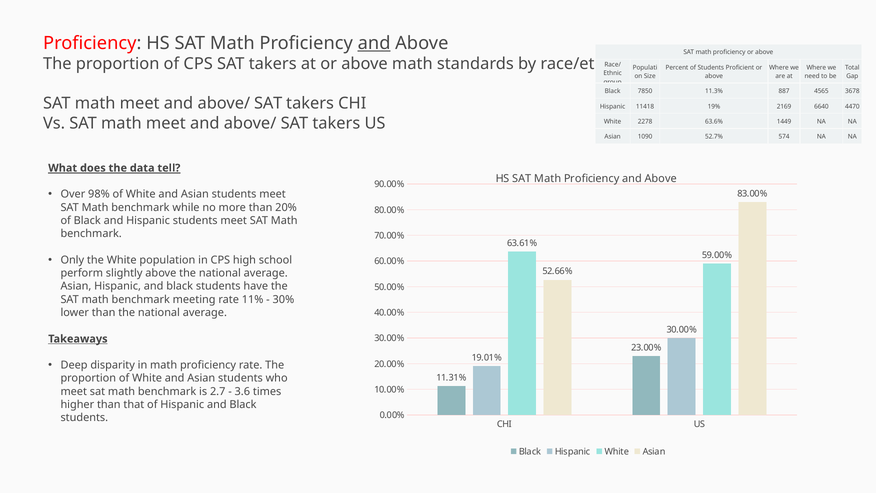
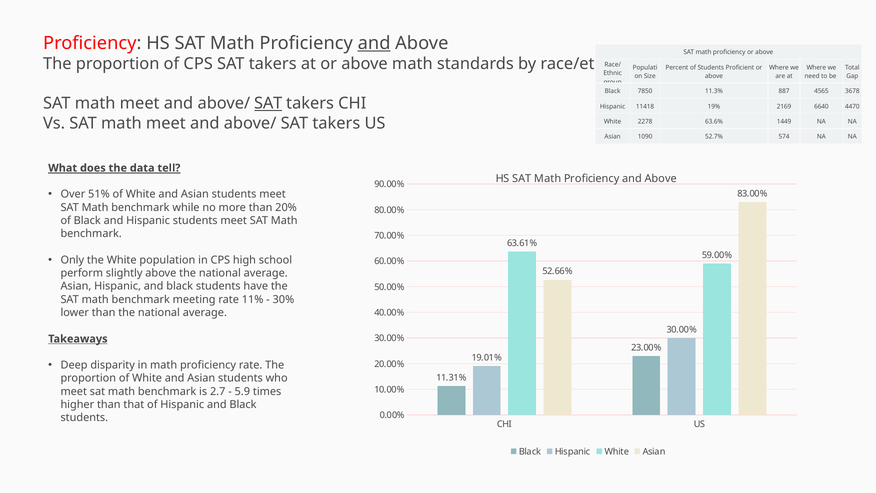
SAT underline: none -> present (268, 103)
98%: 98% -> 51% (99, 194)
3.6: 3.6 -> 5.9 (242, 391)
